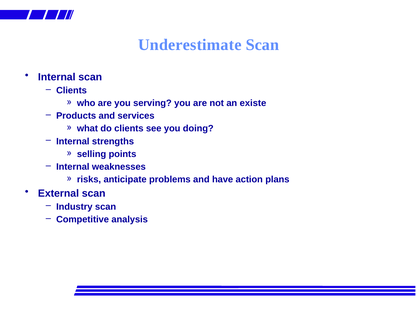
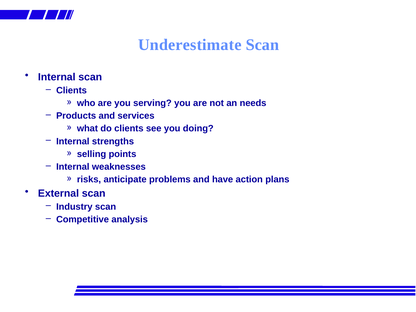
existe: existe -> needs (253, 103)
